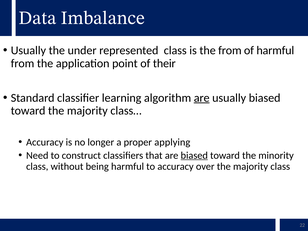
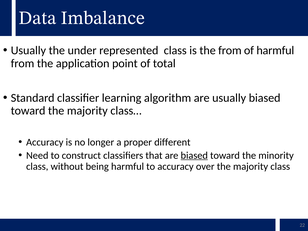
their: their -> total (164, 63)
are underline: present -> none (202, 98)
applying: applying -> different (172, 142)
